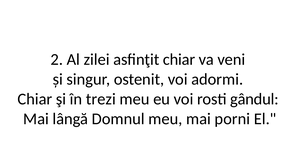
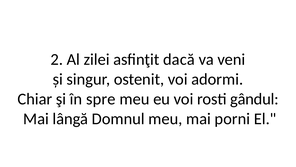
asfinţit chiar: chiar -> dacă (179, 59)
trezi: trezi -> spre (101, 99)
